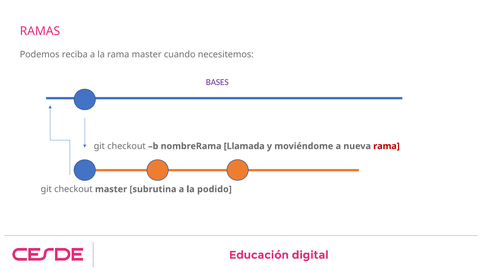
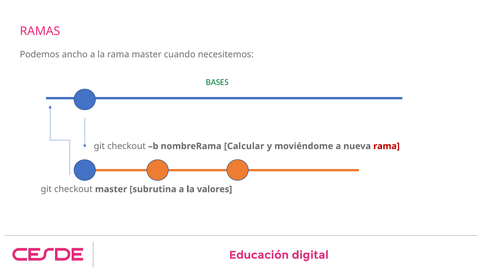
reciba: reciba -> ancho (75, 55)
BASES colour: purple -> green (217, 82)
Llamada: Llamada -> Calcular (244, 146)
podido: podido -> valores (215, 189)
